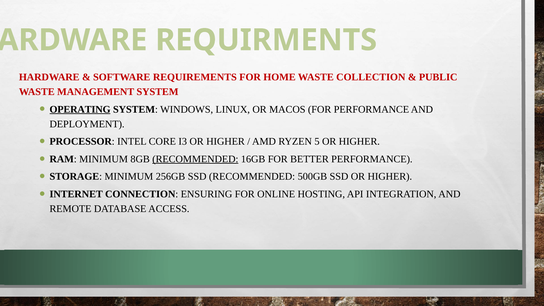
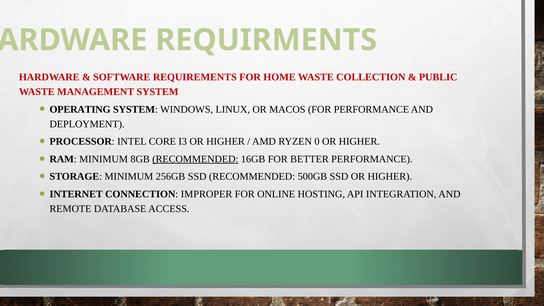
OPERATING underline: present -> none (80, 109)
5: 5 -> 0 (317, 142)
ENSURING: ENSURING -> IMPROPER (206, 194)
